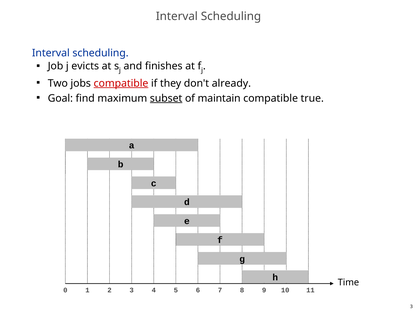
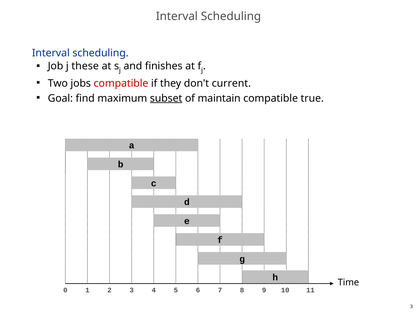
evicts: evicts -> these (85, 66)
compatible underline: present -> none (121, 83)
already: already -> current (231, 83)
